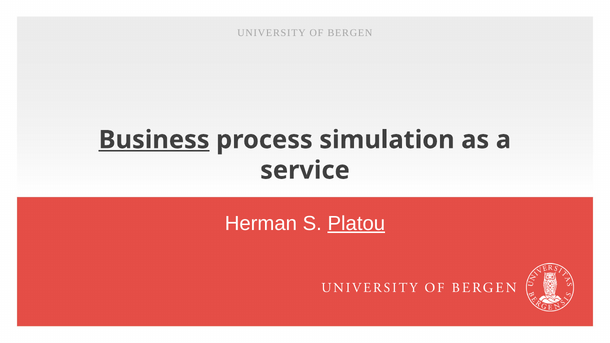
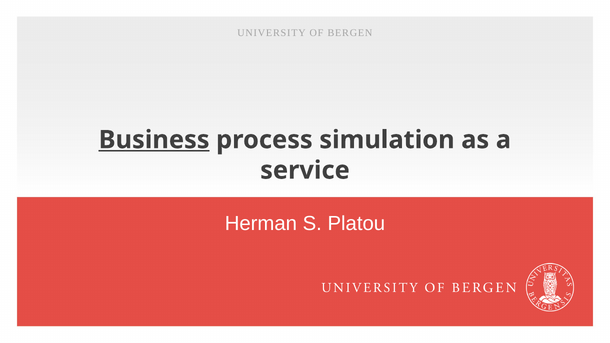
Platou underline: present -> none (356, 224)
